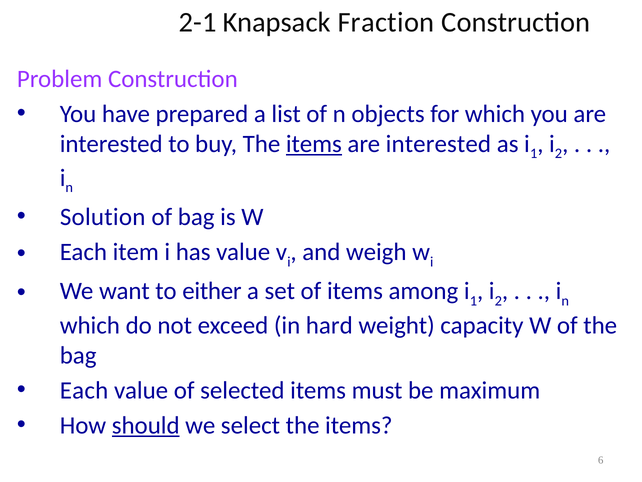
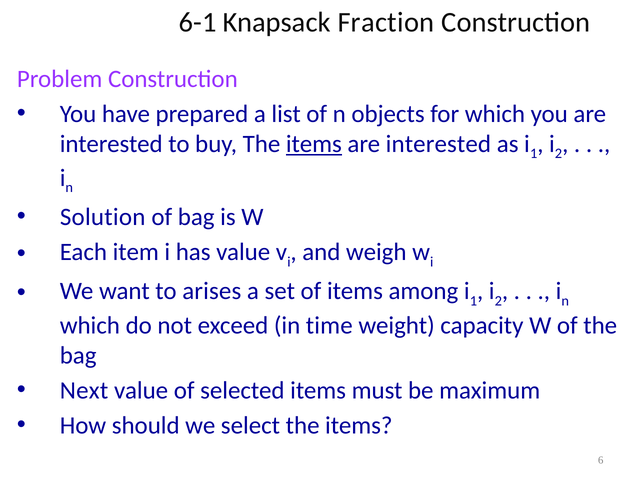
2-1: 2-1 -> 6-1 (198, 22)
either: either -> arises (212, 291)
hard: hard -> time (329, 325)
Each: Each -> Next (84, 390)
should underline: present -> none (146, 425)
